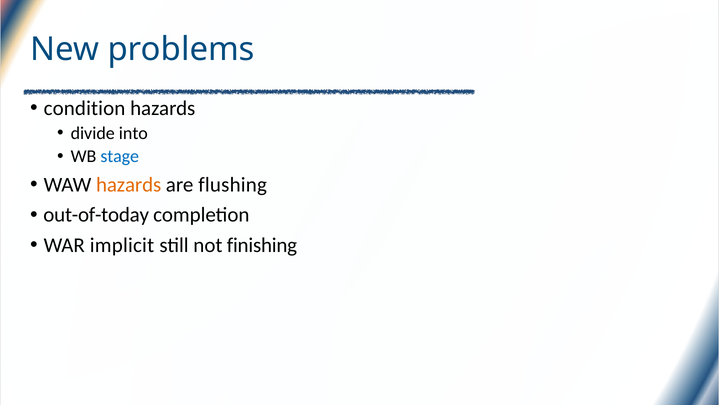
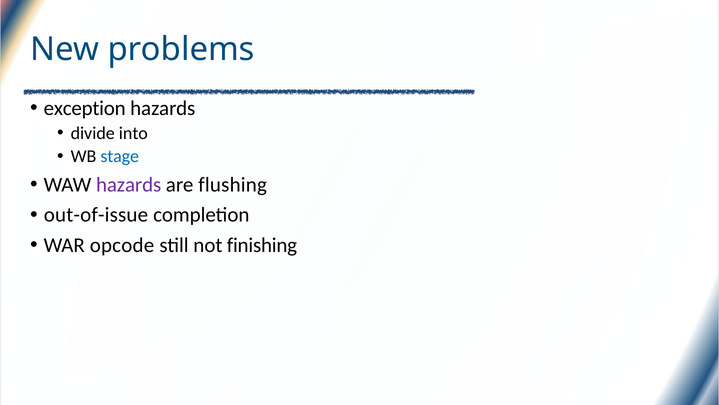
condition: condition -> exception (85, 108)
hazards colour: orange -> purple (129, 185)
out-of-today: out-of-today -> out-of-issue (96, 215)
implicit: implicit -> opcode (122, 245)
